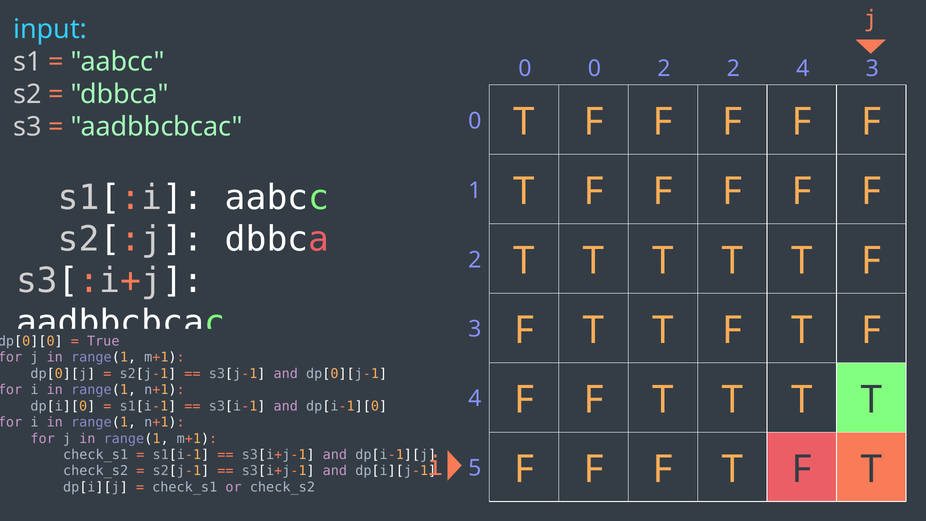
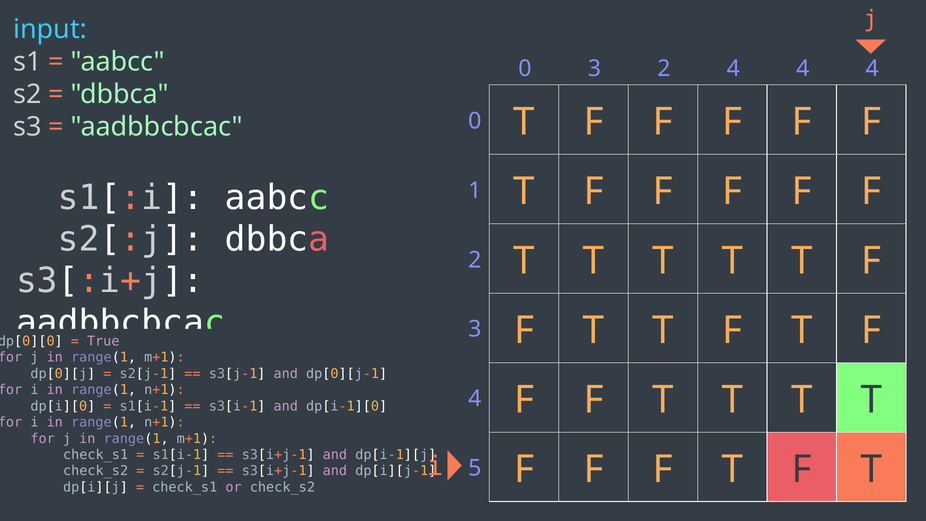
0 0: 0 -> 3 (594, 69)
2 2: 2 -> 4 (733, 69)
3: 3 -> 4 (872, 69)
